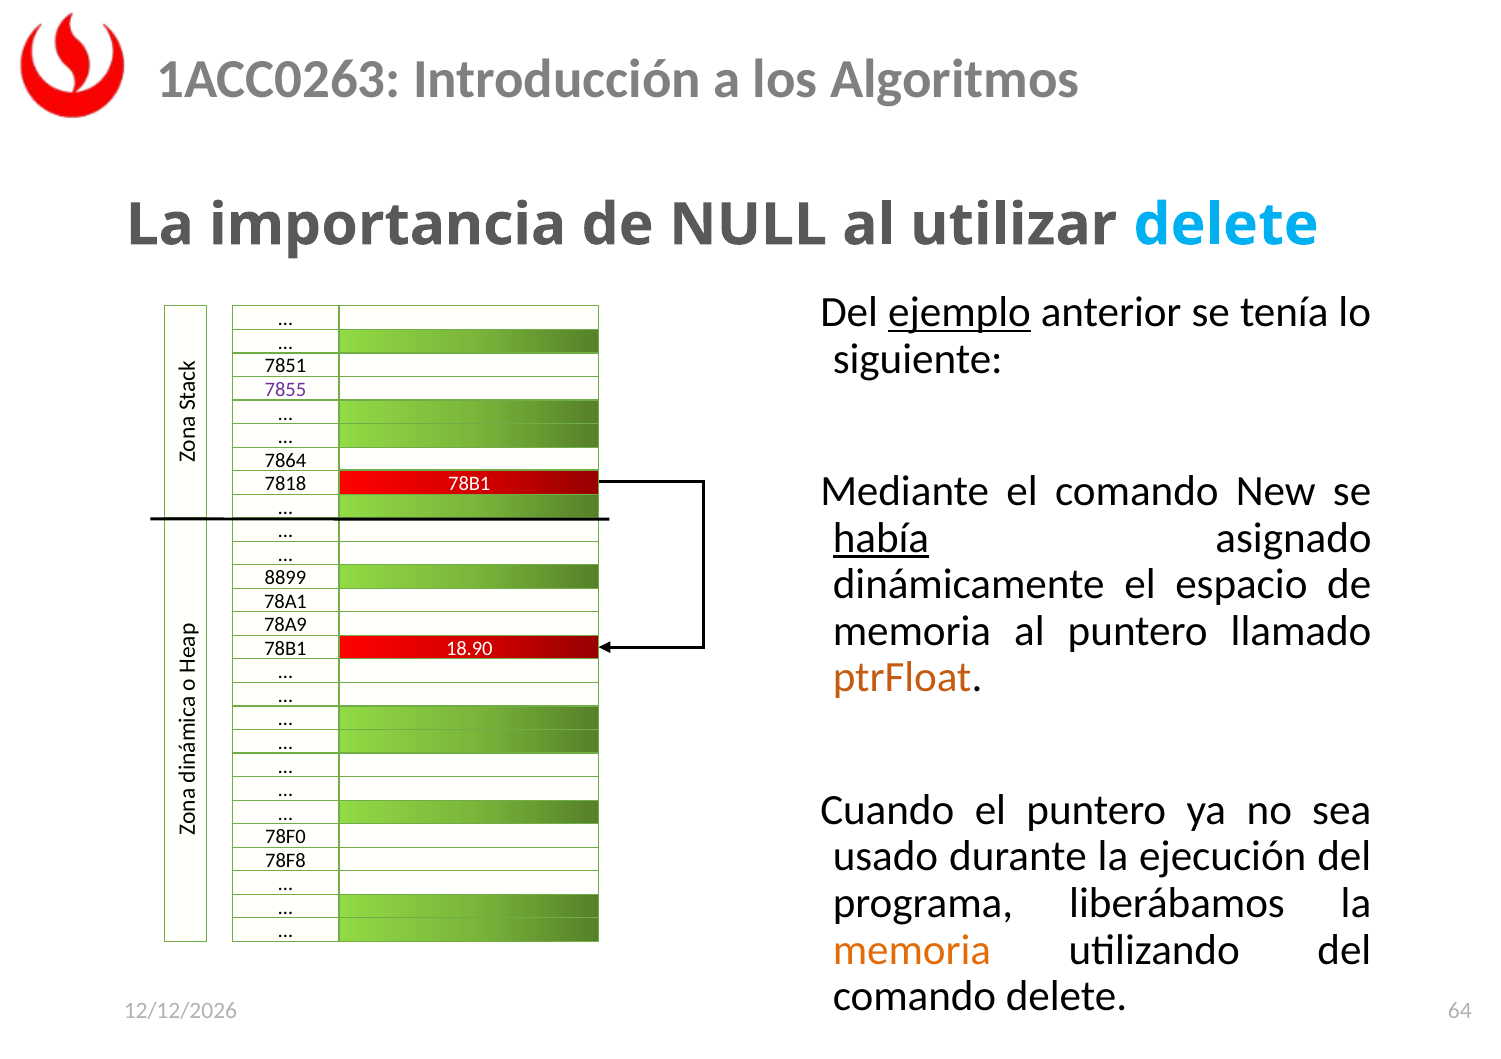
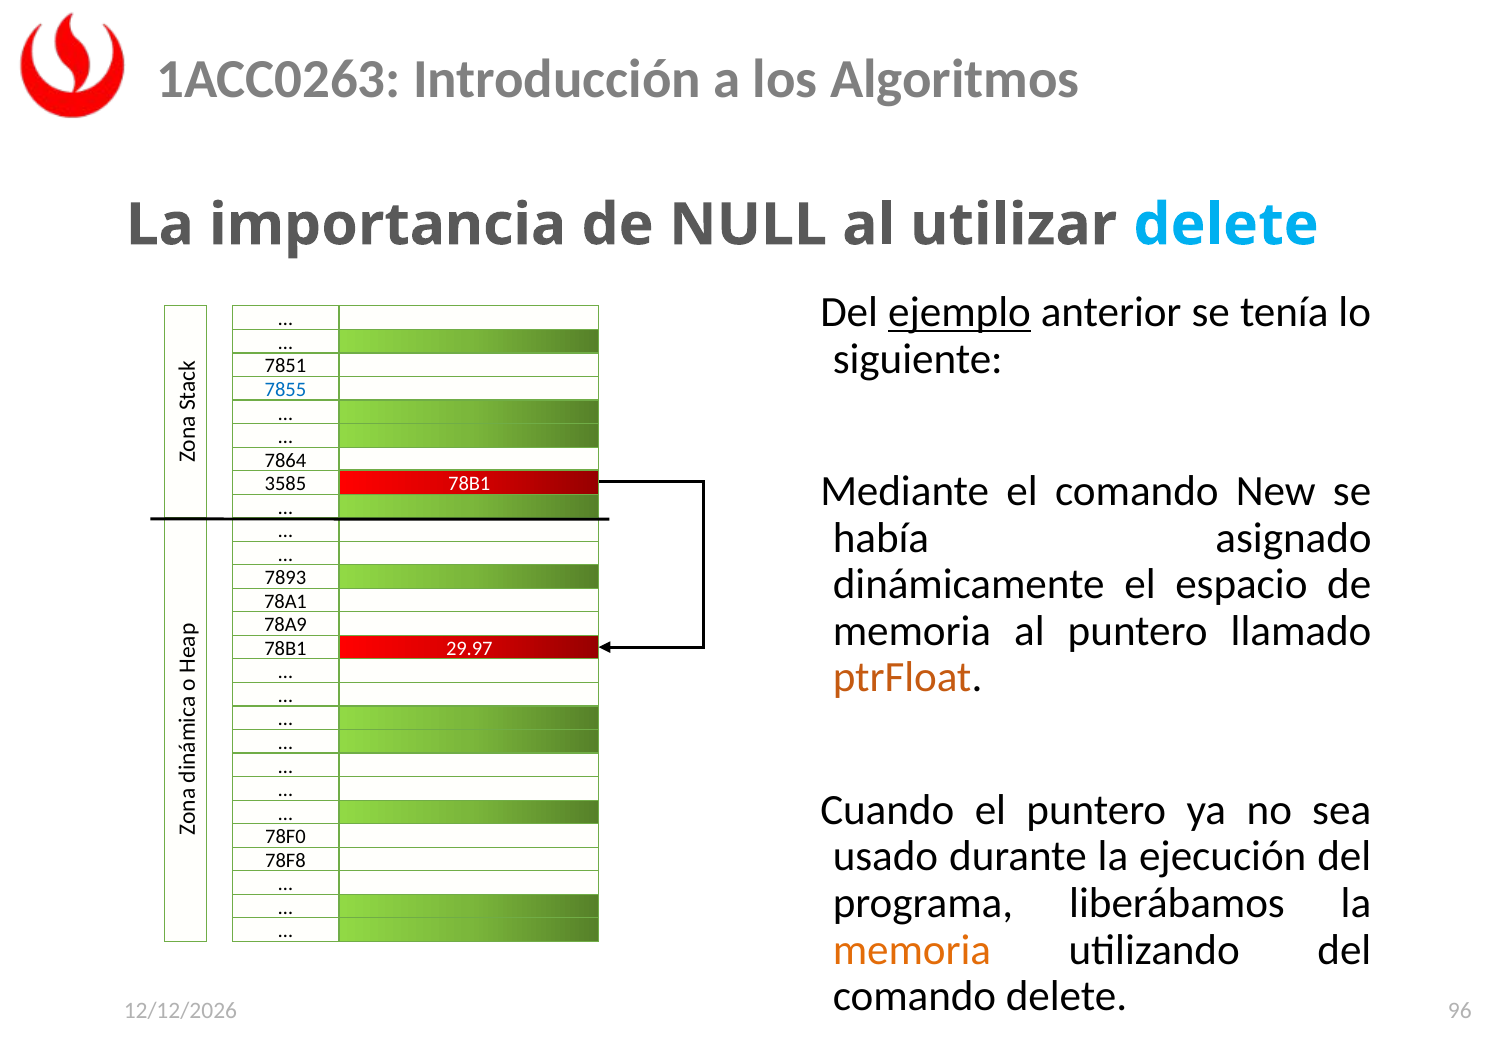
7855 colour: purple -> blue (285, 390)
7818: 7818 -> 3585 (285, 484)
había underline: present -> none (881, 538)
8899: 8899 -> 7893 (285, 578)
18.90: 18.90 -> 29.97 (469, 649)
64: 64 -> 96 (1460, 1011)
